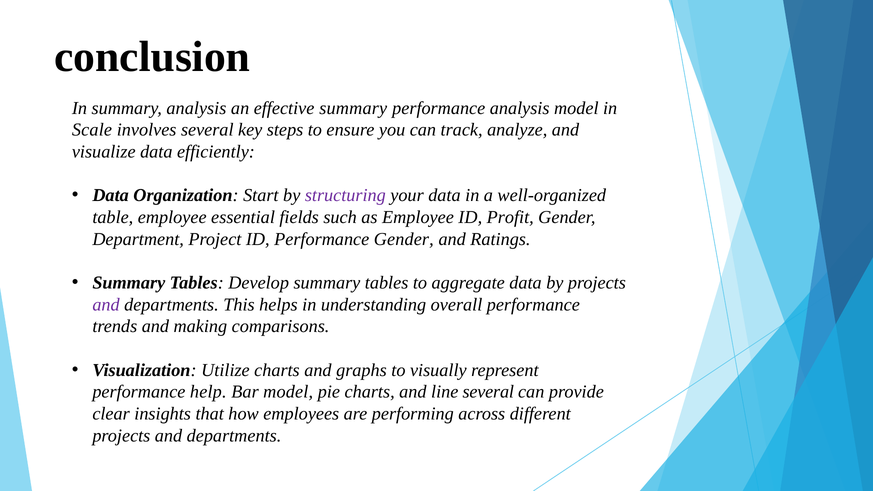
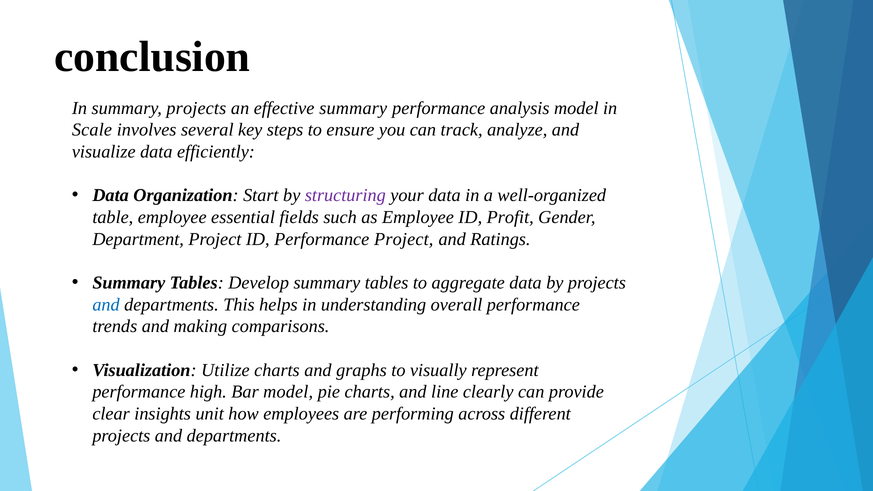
summary analysis: analysis -> projects (196, 108)
Performance Gender: Gender -> Project (404, 239)
and colour: purple -> blue (106, 305)
help: help -> high (208, 392)
line several: several -> clearly (488, 392)
that: that -> unit (210, 414)
